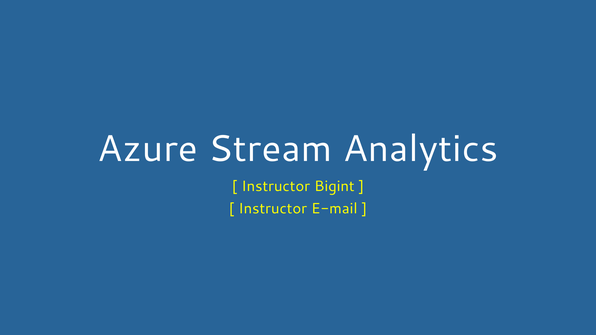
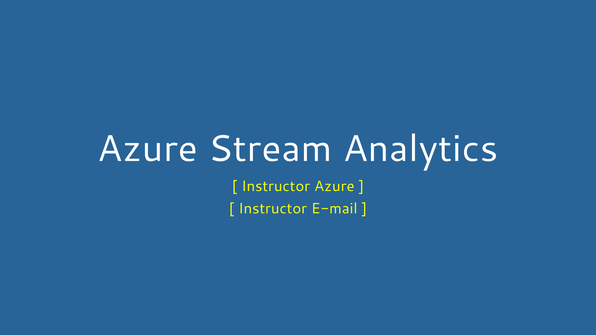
Instructor Bigint: Bigint -> Azure (334, 186)
